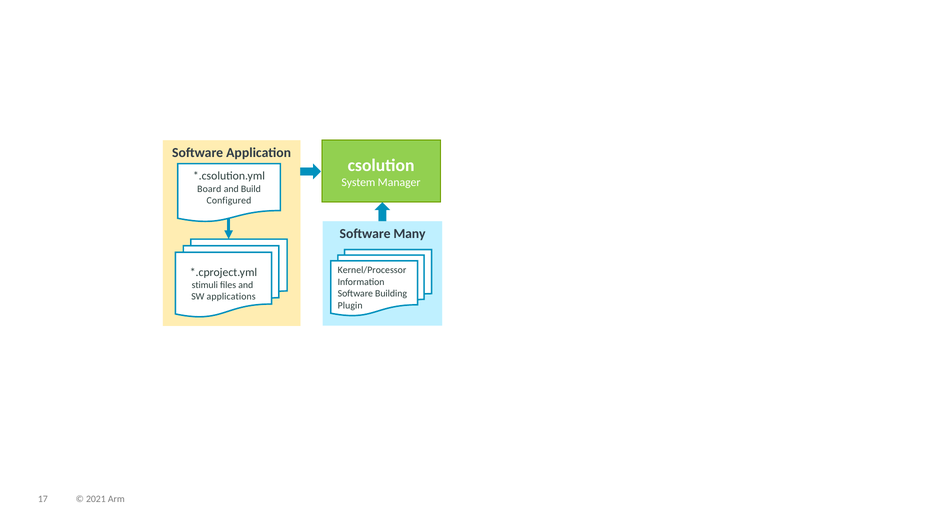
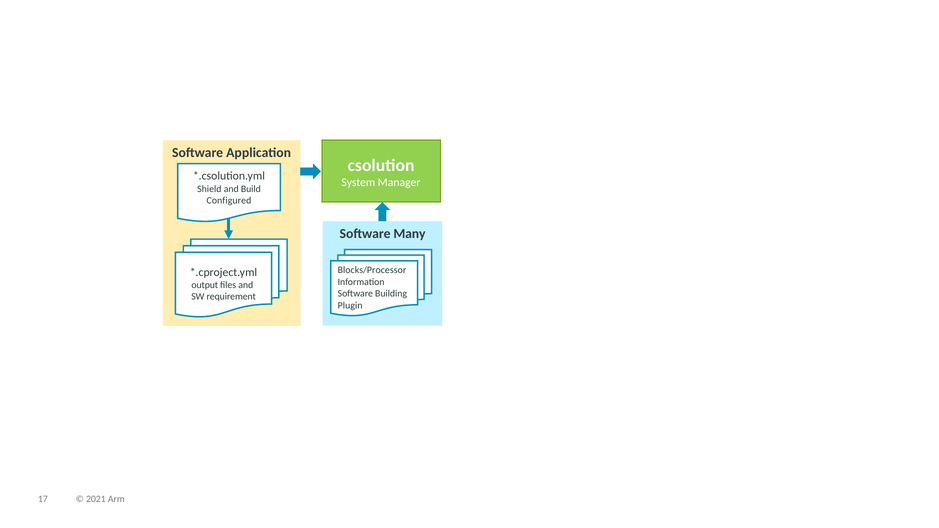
Board: Board -> Shield (209, 189)
Kernel/Processor: Kernel/Processor -> Blocks/Processor (372, 270)
stimuli: stimuli -> output (205, 285)
applications: applications -> requirement (231, 297)
